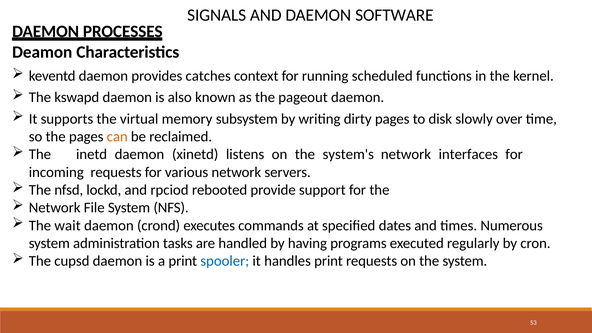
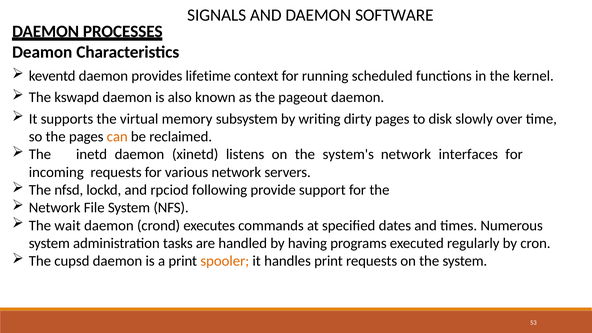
catches: catches -> lifetime (208, 76)
rebooted: rebooted -> following (220, 190)
spooler colour: blue -> orange (225, 261)
